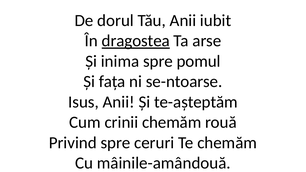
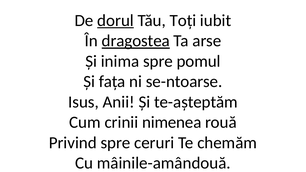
dorul underline: none -> present (116, 20)
Tău Anii: Anii -> Toți (183, 20)
crinii chemăm: chemăm -> nimenea (172, 122)
